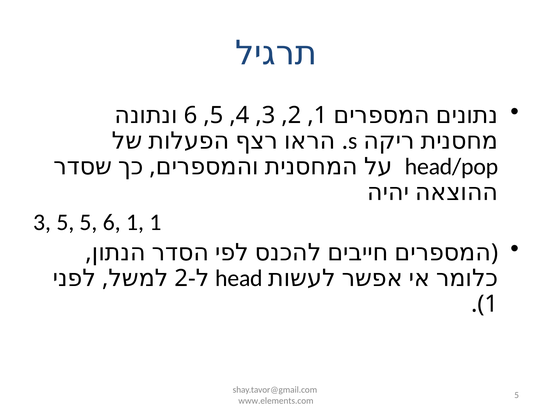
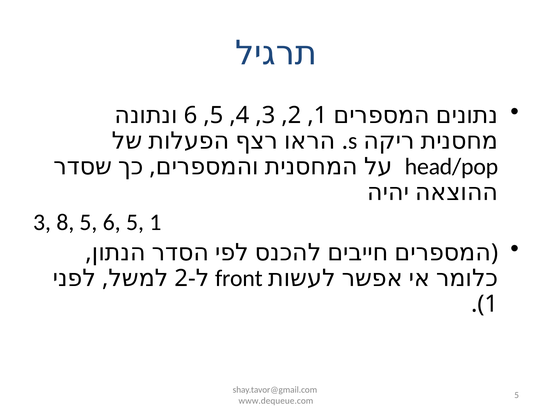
3 5: 5 -> 8 (65, 222)
6 1: 1 -> 5 (135, 222)
head: head -> front (239, 278)
www.elements.com: www.elements.com -> www.dequeue.com (276, 401)
